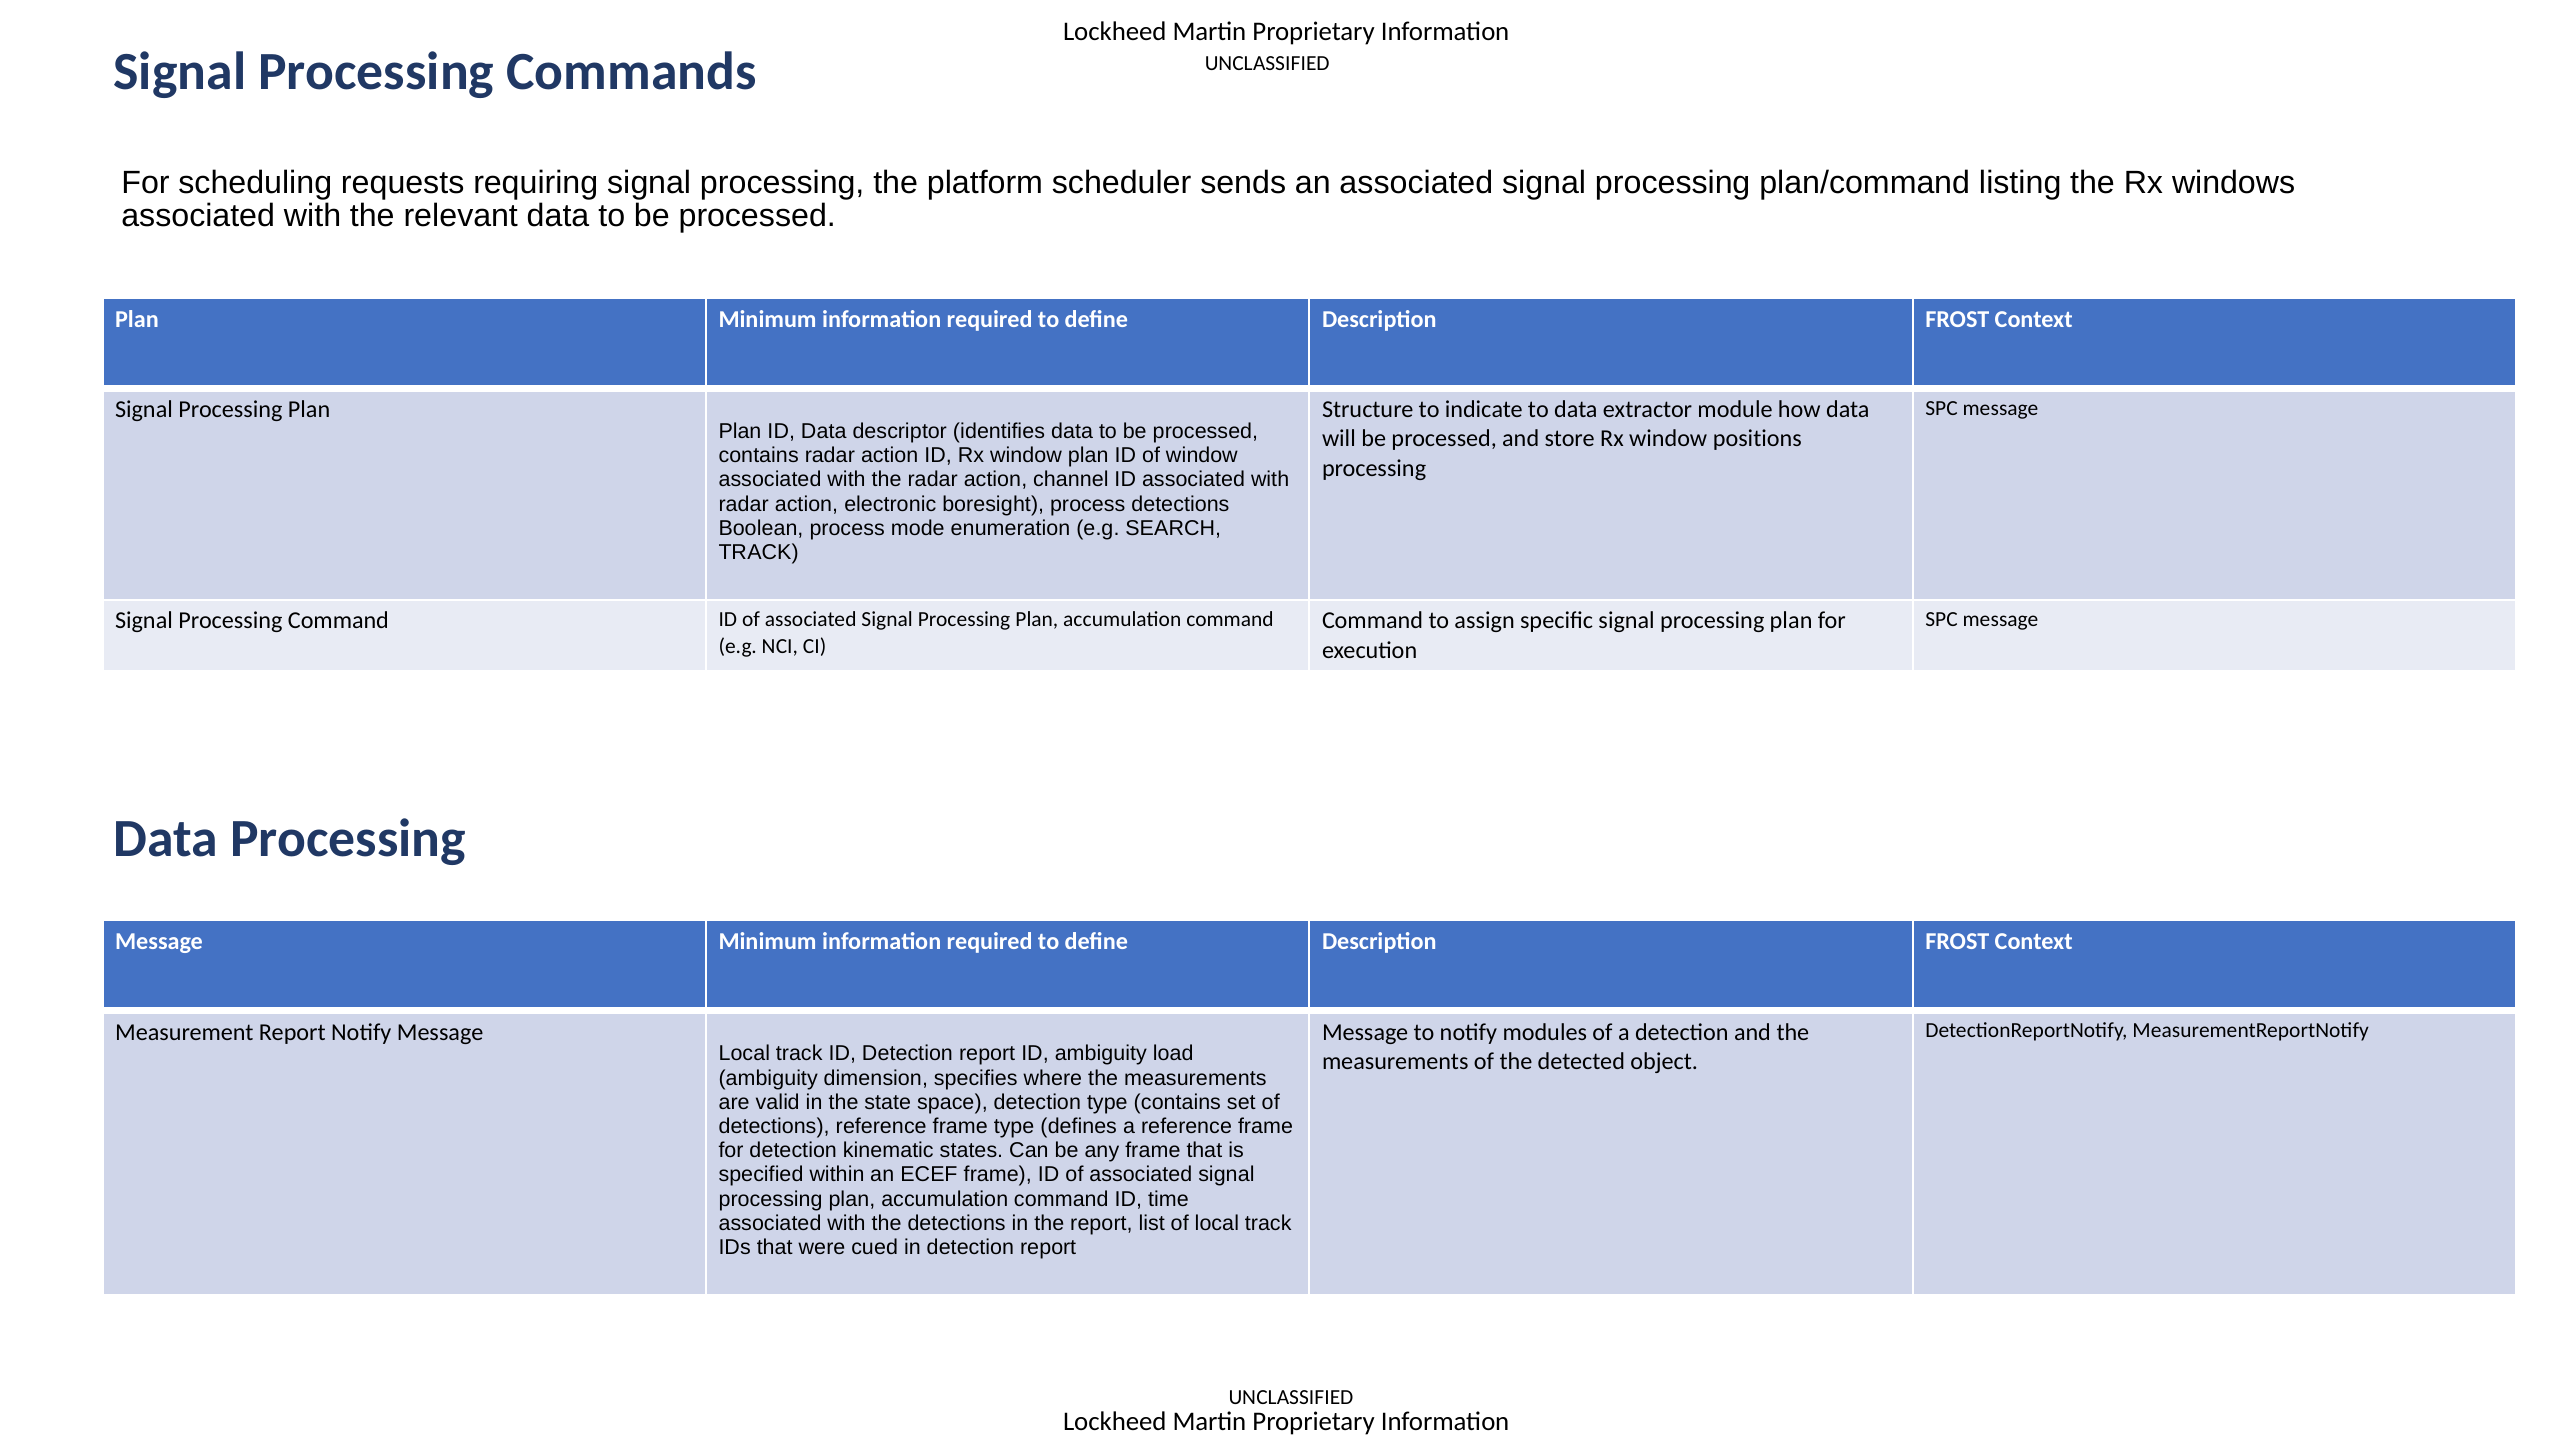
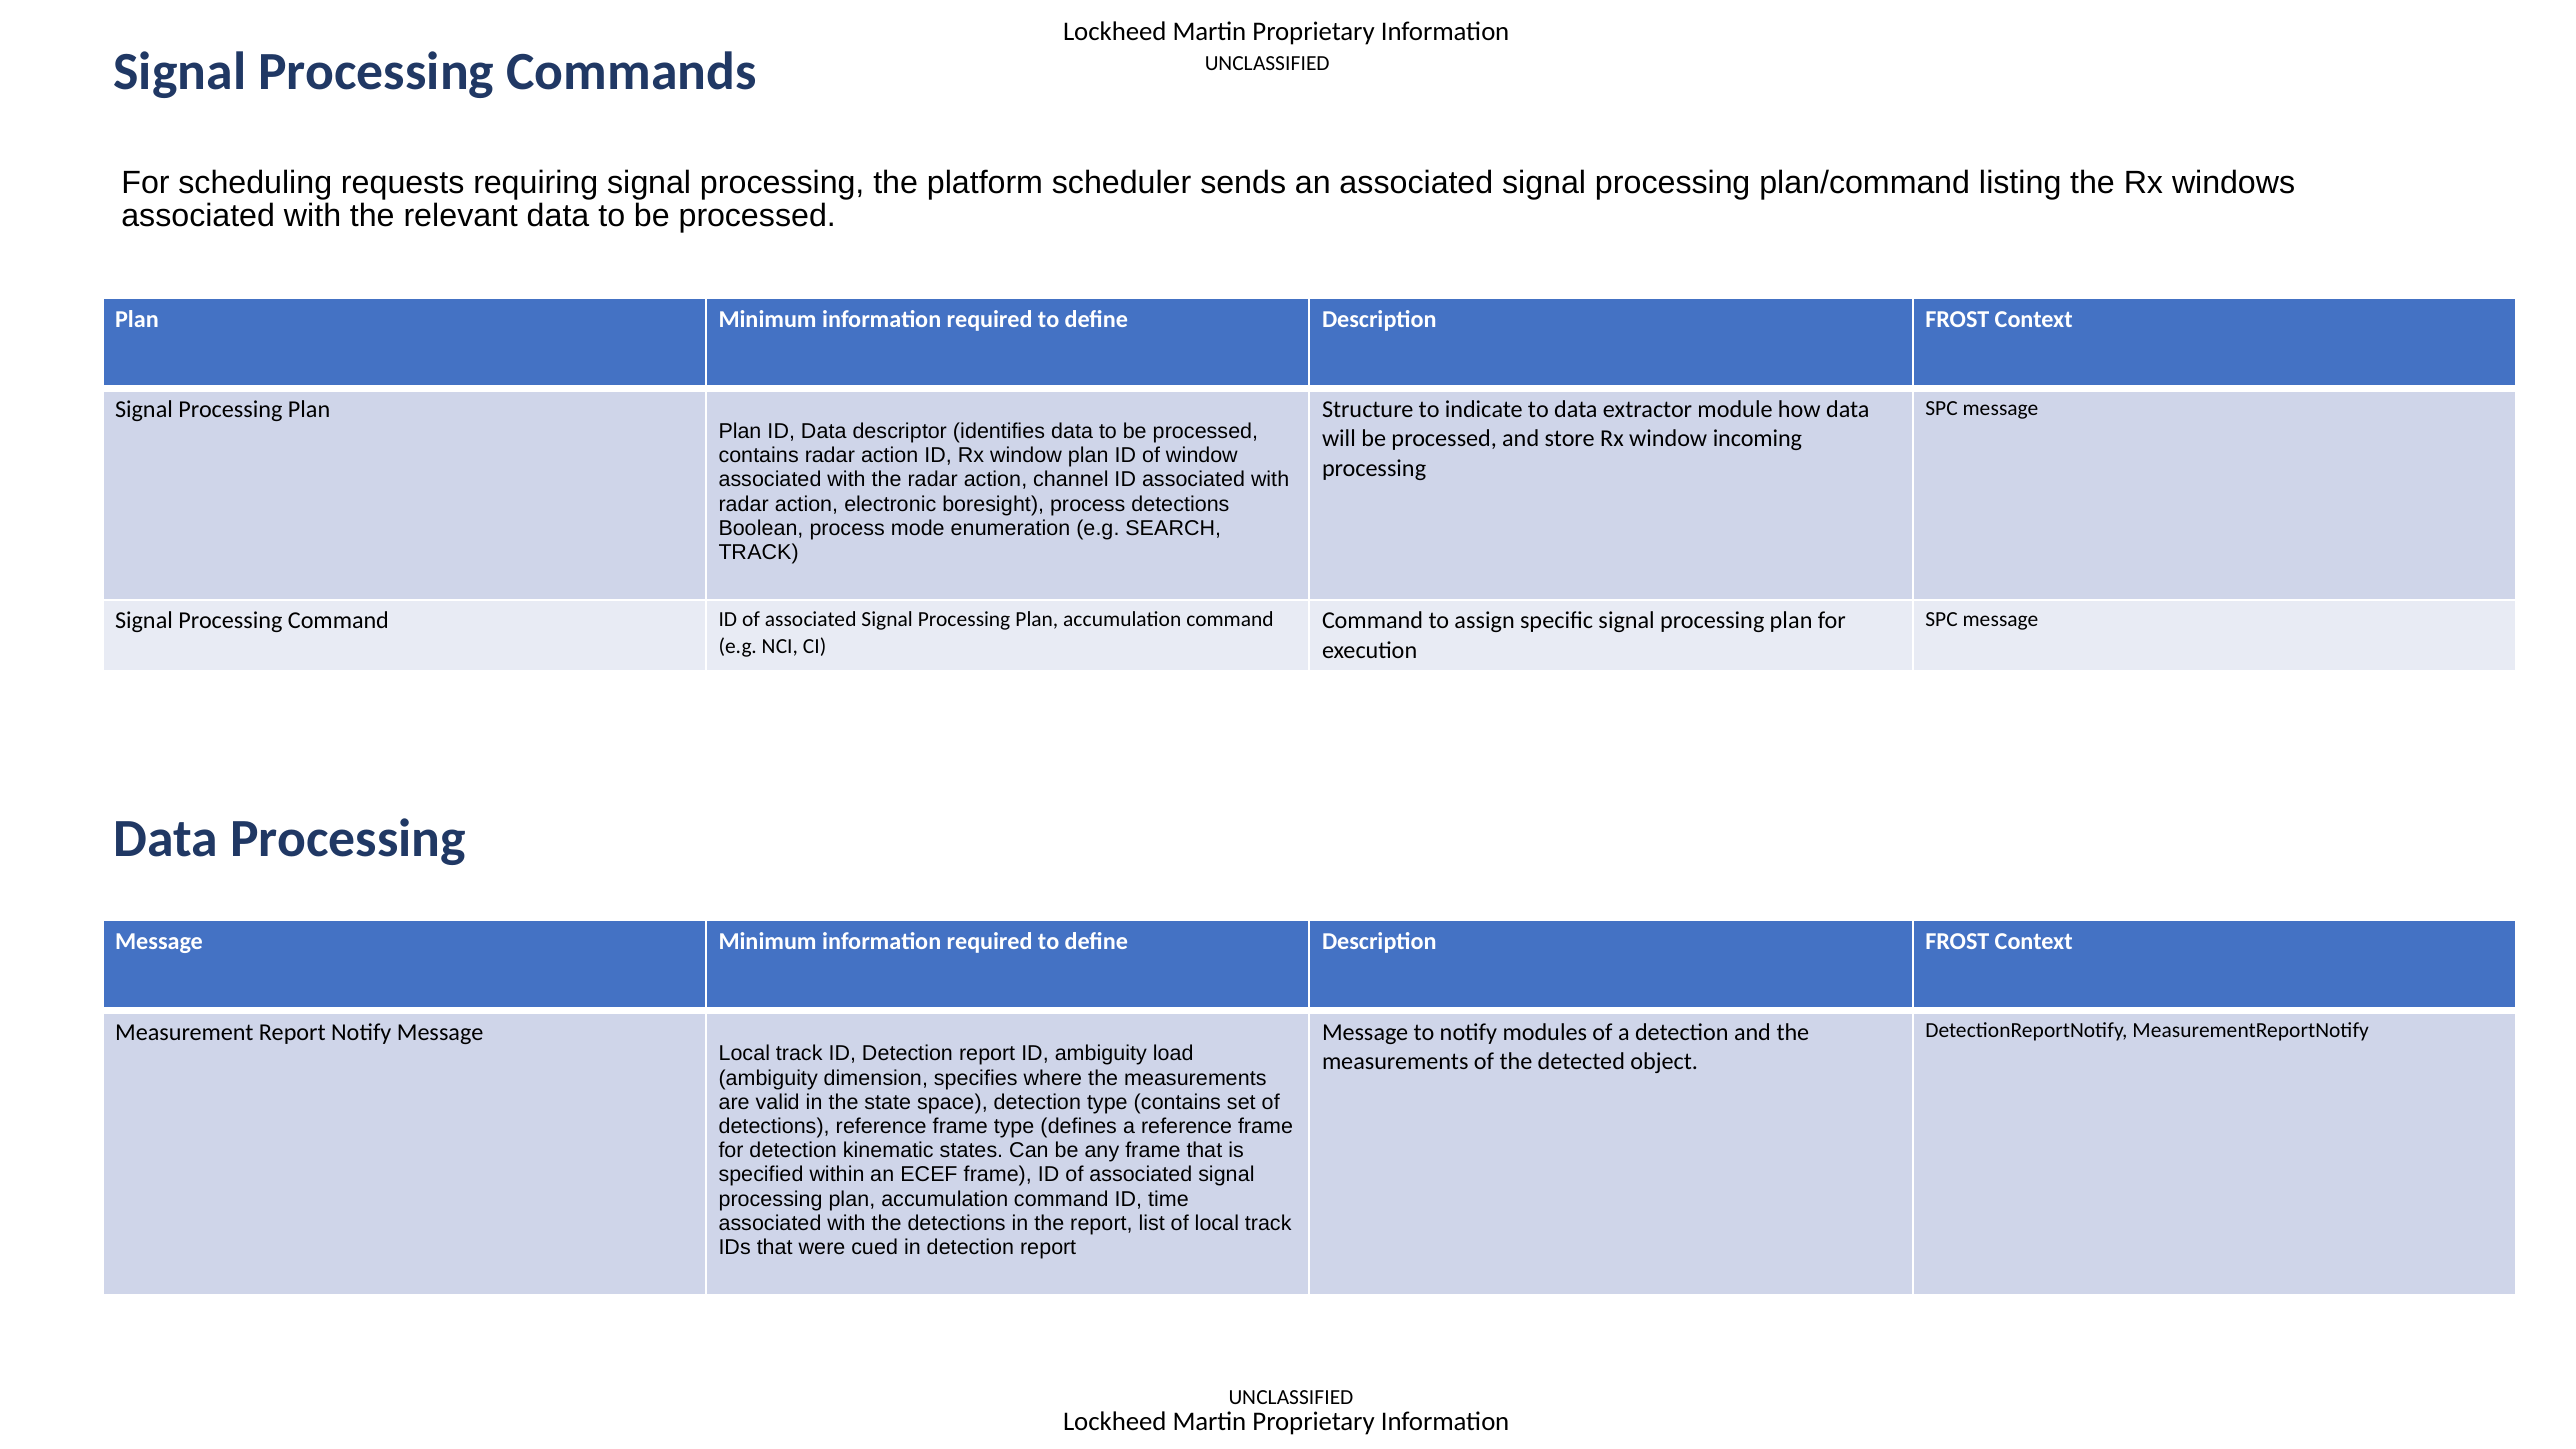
positions: positions -> incoming (1757, 439)
